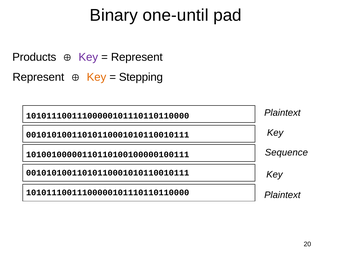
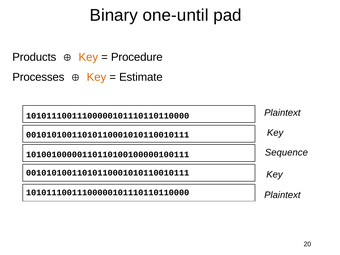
Key colour: purple -> orange (88, 57)
Represent: Represent -> Procedure (137, 57)
Represent: Represent -> Processes (38, 77)
Stepping: Stepping -> Estimate (141, 77)
